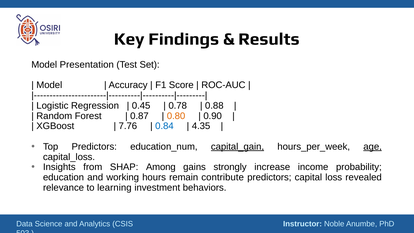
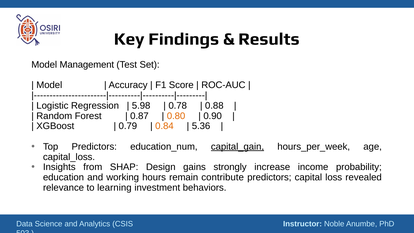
Presentation: Presentation -> Management (87, 65)
0.45: 0.45 -> 5.98 (141, 106)
7.76: 7.76 -> 0.79 (128, 126)
0.84 colour: blue -> orange (164, 126)
4.35: 4.35 -> 5.36 (201, 126)
age underline: present -> none (373, 147)
Among: Among -> Design (161, 167)
